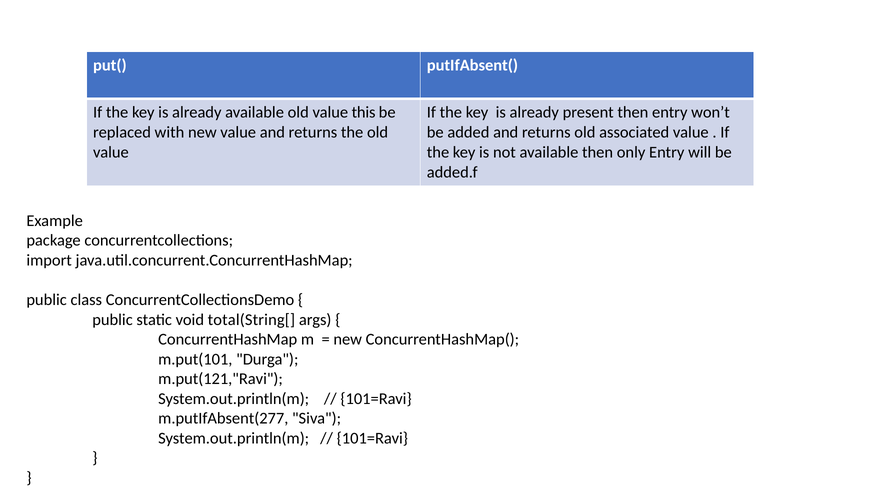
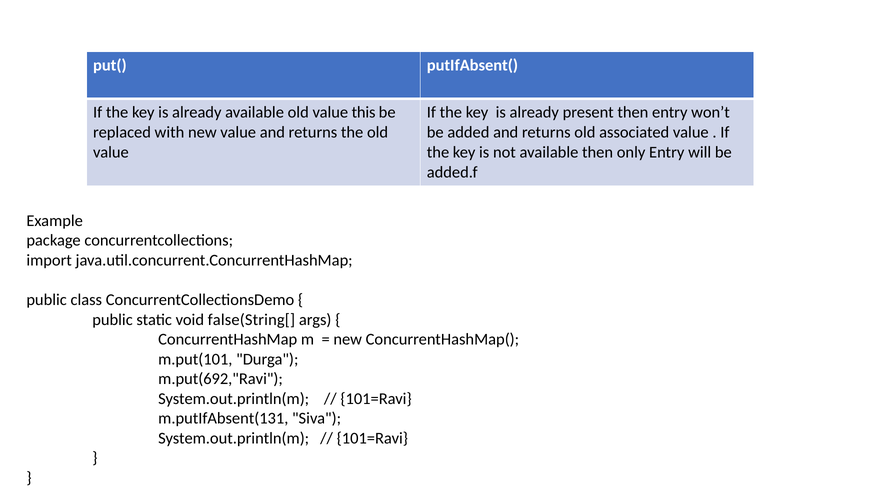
total(String[: total(String[ -> false(String[ (251, 320)
m.put(121,"Ravi: m.put(121,"Ravi -> m.put(692,"Ravi (221, 379)
m.putIfAbsent(277: m.putIfAbsent(277 -> m.putIfAbsent(131 (223, 419)
